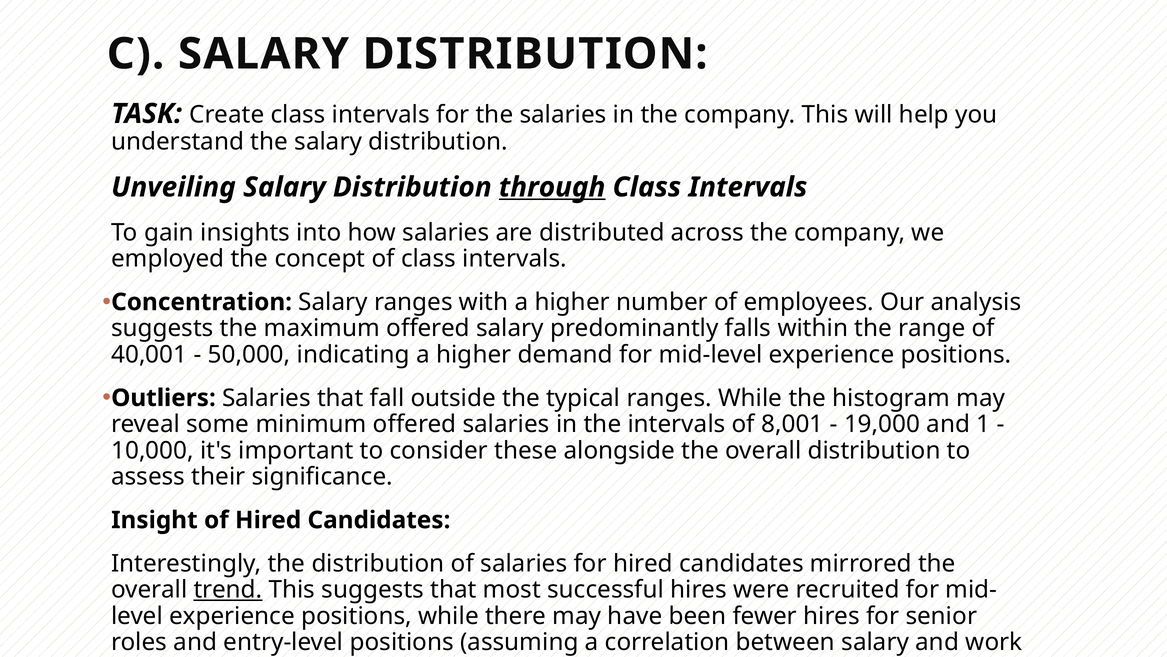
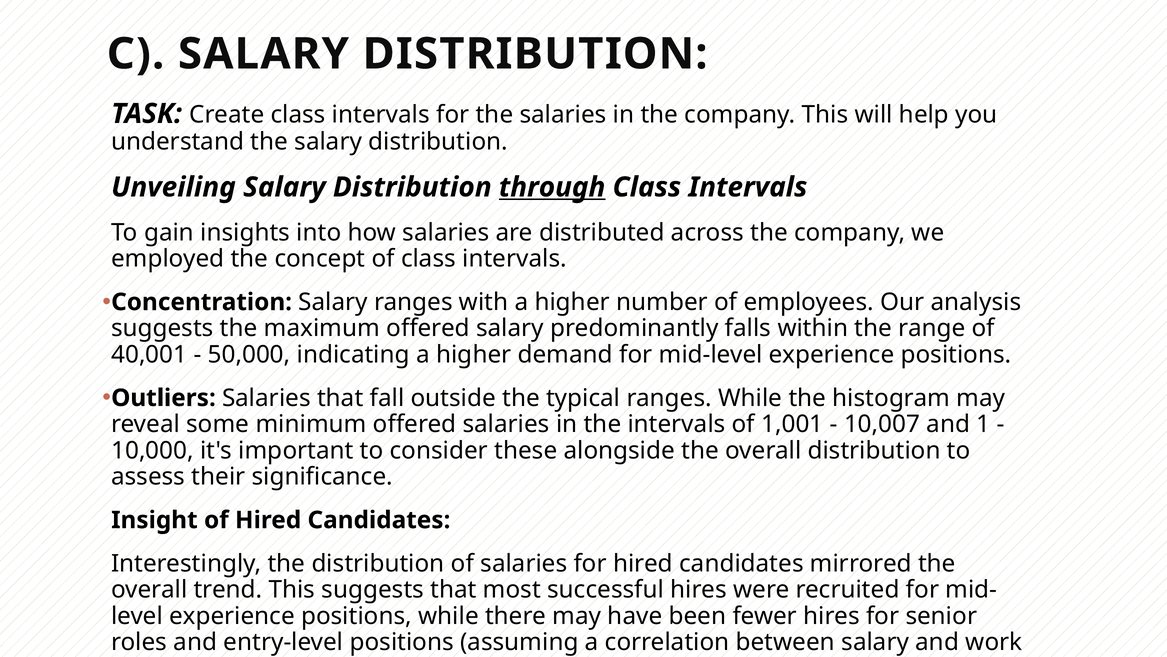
8,001: 8,001 -> 1,001 (792, 424)
19,000: 19,000 -> 10,007 (882, 424)
trend underline: present -> none (228, 589)
